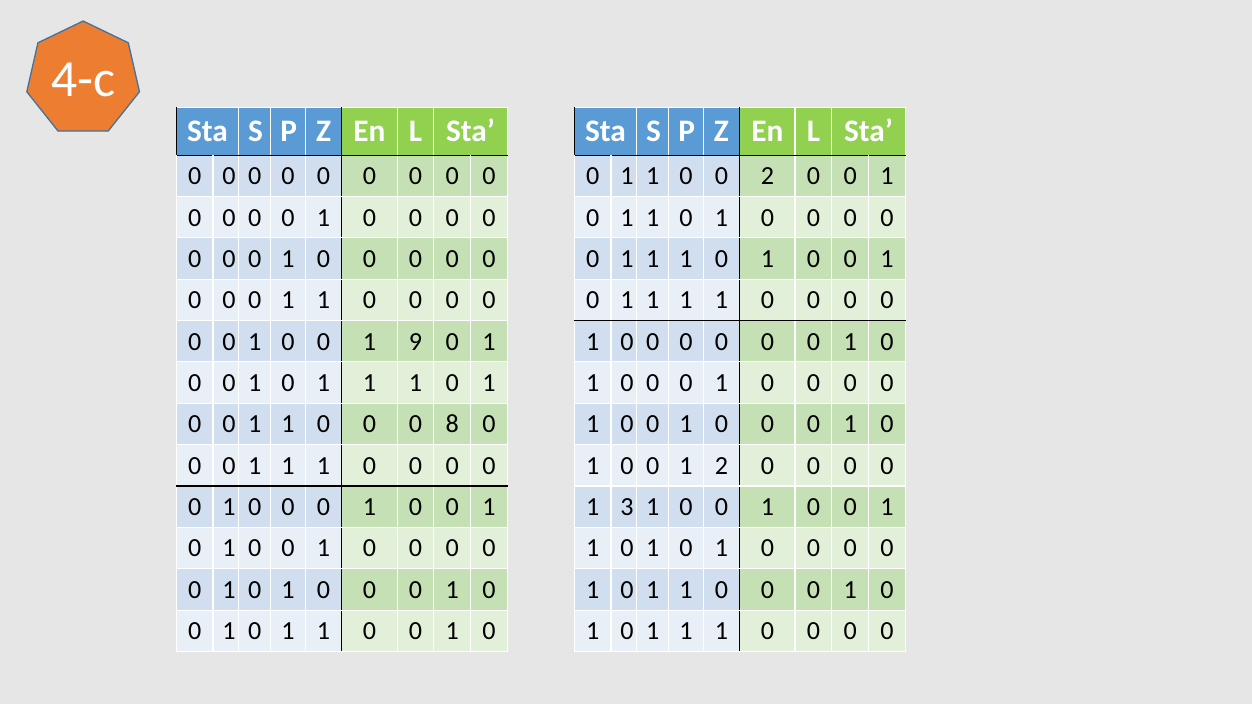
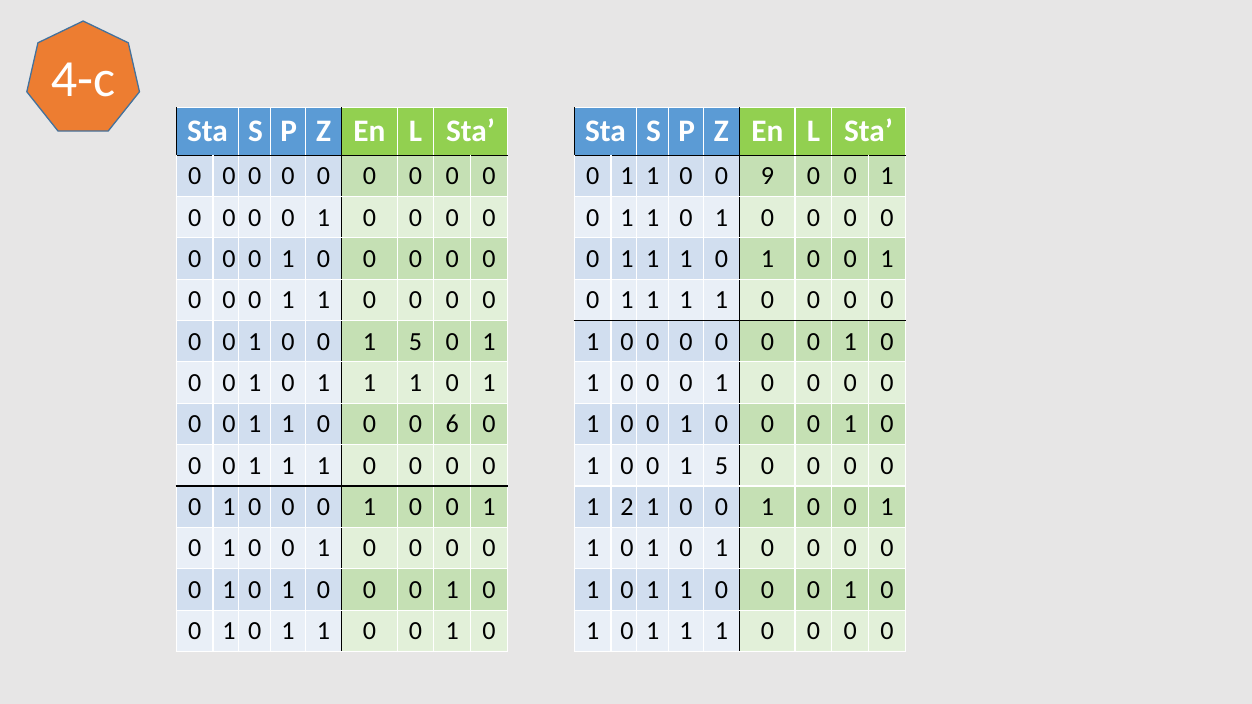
0 2: 2 -> 9 (767, 176)
9: 9 -> 5 (416, 342)
8: 8 -> 6 (452, 424)
2: 2 -> 5 (721, 466)
3: 3 -> 2 (627, 507)
